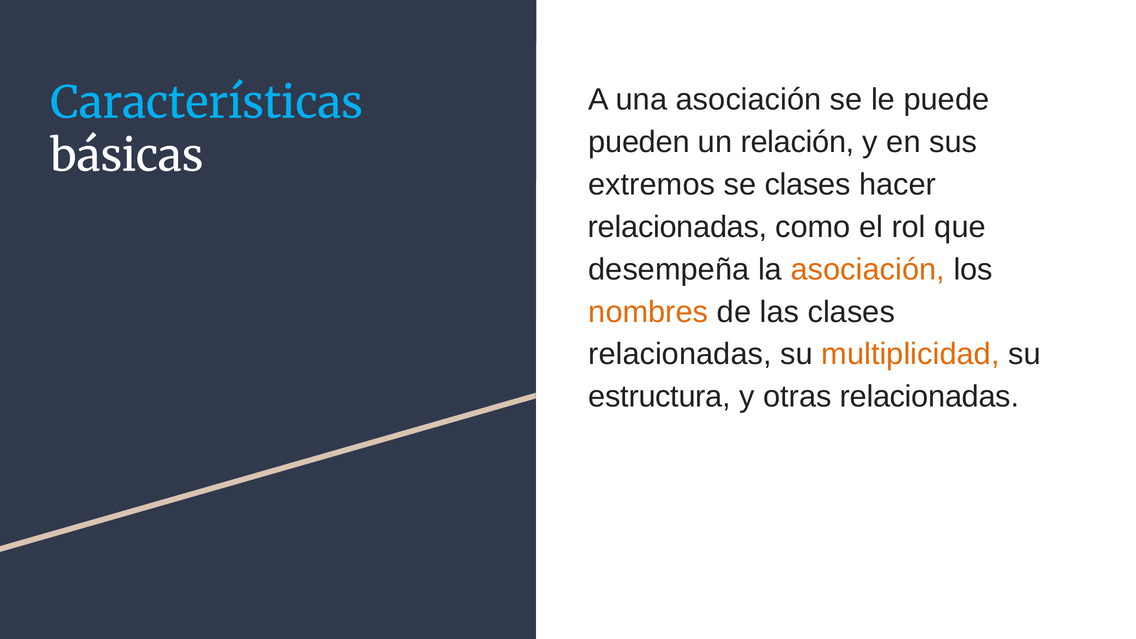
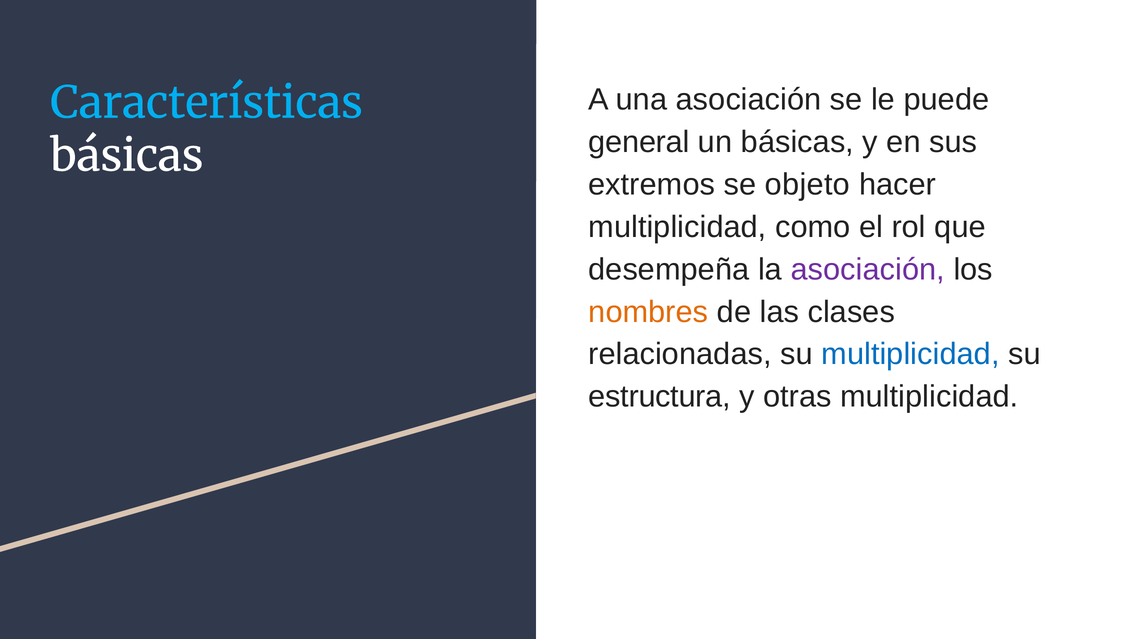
pueden: pueden -> general (639, 142)
un relación: relación -> básicas (797, 142)
se clases: clases -> objeto (807, 185)
relacionadas: relacionadas -> multiplicidad (677, 227)
asociación colour: orange -> purple (868, 269)
multiplicidad colour: orange -> blue (910, 354)
otras relacionadas: relacionadas -> multiplicidad (929, 397)
